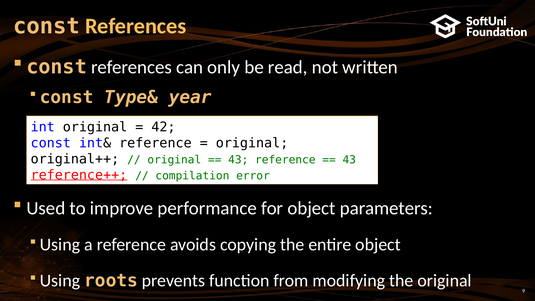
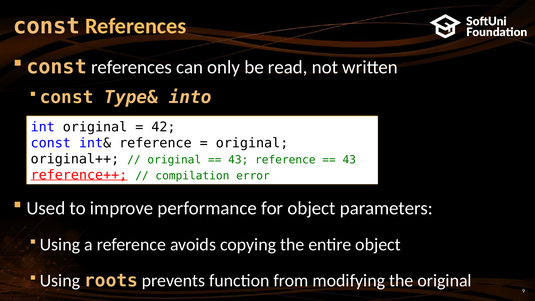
year: year -> into (190, 97)
